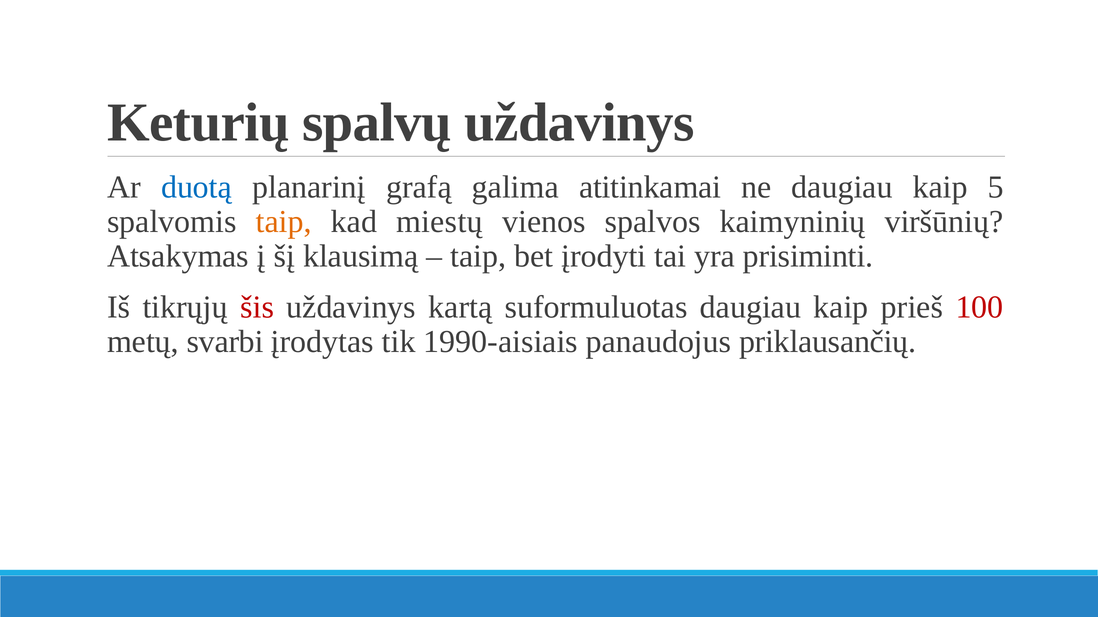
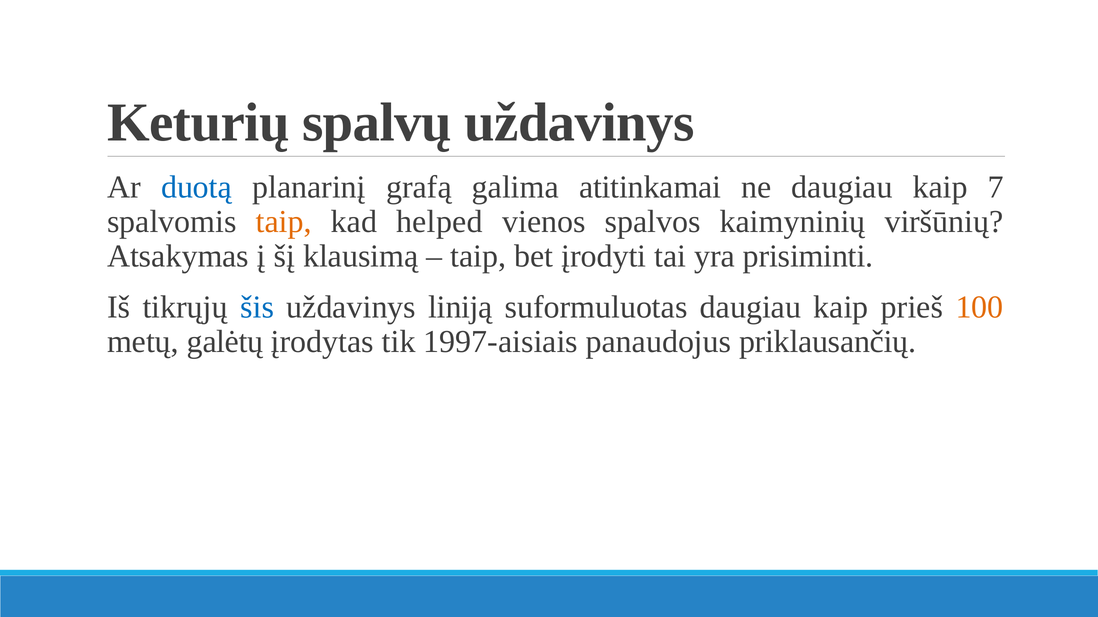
5: 5 -> 7 (996, 187)
miestų: miestų -> helped (439, 222)
šis colour: red -> blue (257, 307)
kartą: kartą -> liniją (460, 307)
100 colour: red -> orange (979, 307)
svarbi: svarbi -> galėtų (225, 342)
1990-aisiais: 1990-aisiais -> 1997-aisiais (501, 342)
